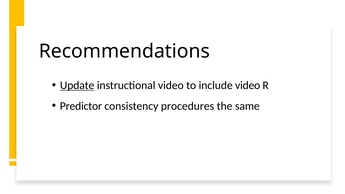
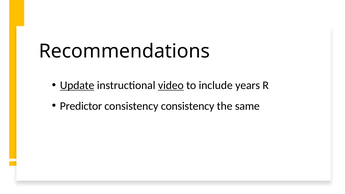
video underline: none -> present (171, 85)
include video: video -> years (248, 85)
consistency procedures: procedures -> consistency (188, 106)
